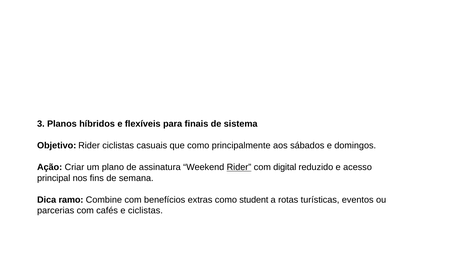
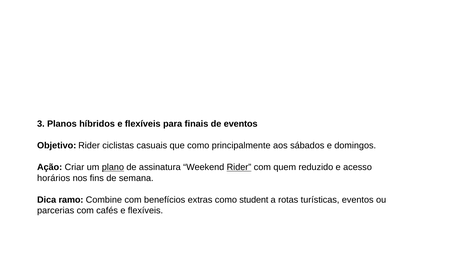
de sistema: sistema -> eventos (241, 124)
plano underline: none -> present (113, 167)
digital: digital -> quem (285, 167)
principal: principal -> horários (54, 178)
cafés e ciclistas: ciclistas -> flexíveis (145, 211)
